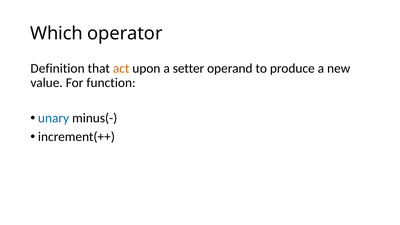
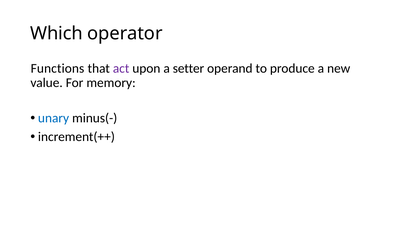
Definition: Definition -> Functions (58, 69)
act colour: orange -> purple (121, 69)
function: function -> memory (111, 83)
